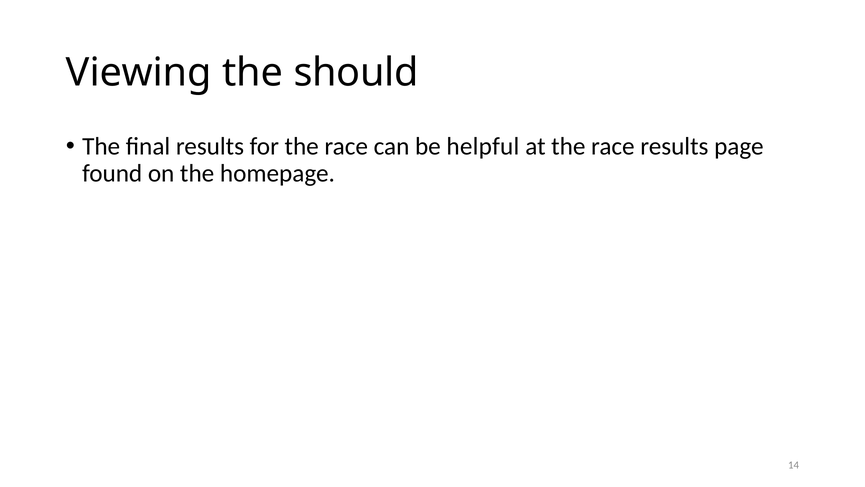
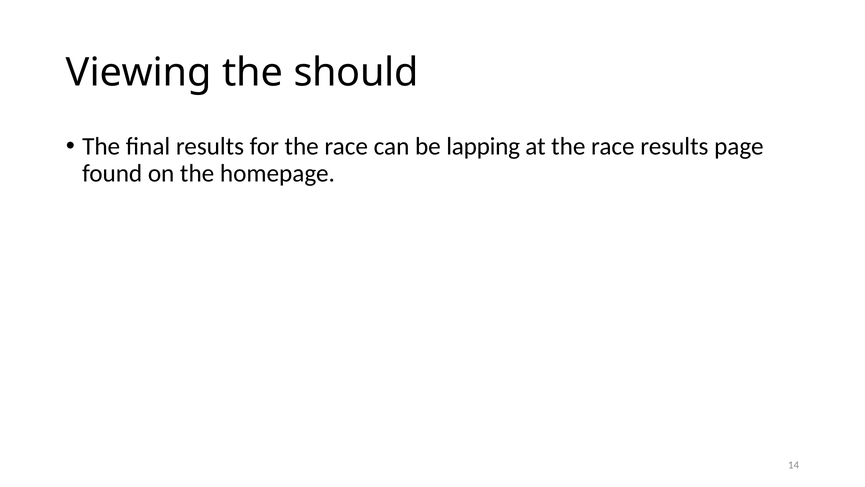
helpful: helpful -> lapping (483, 146)
